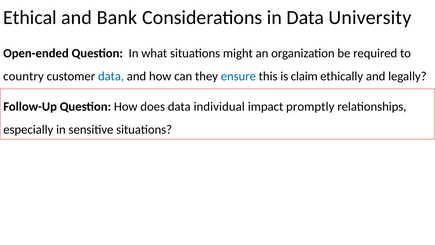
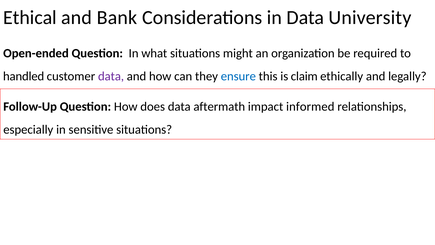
country: country -> handled (24, 76)
data colour: blue -> purple (111, 76)
individual: individual -> aftermath (219, 107)
promptly: promptly -> informed (310, 107)
